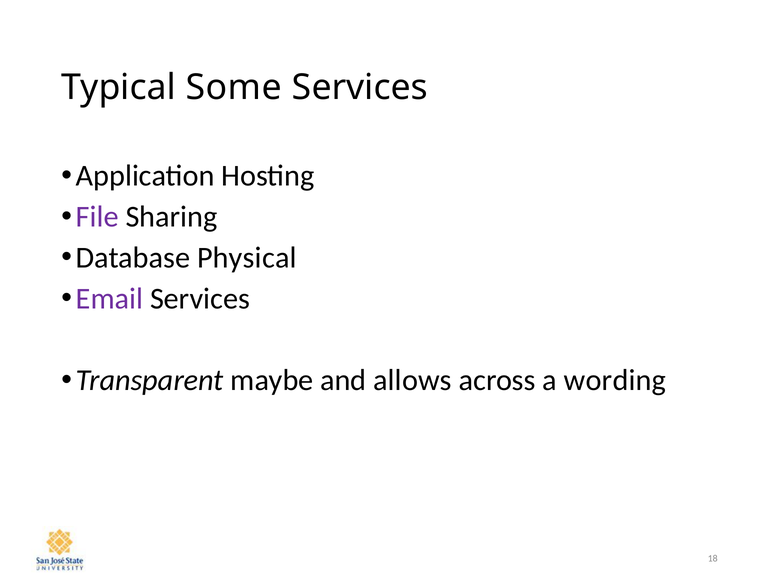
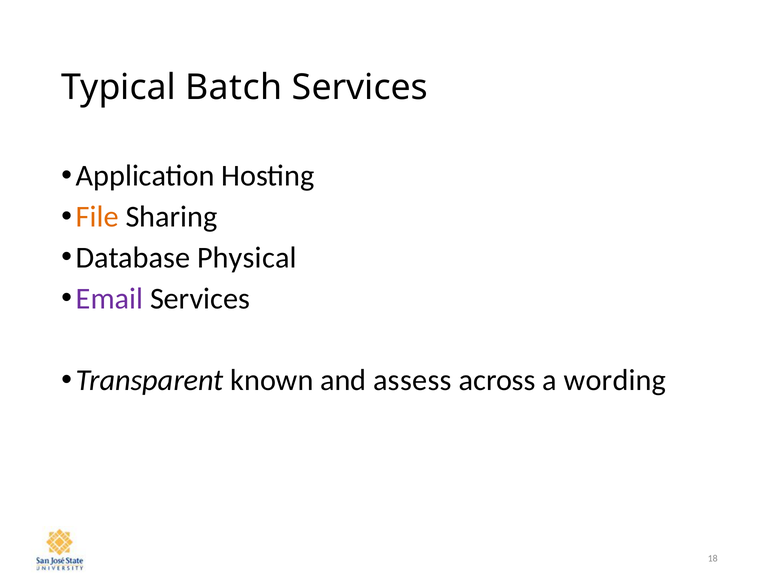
Some: Some -> Batch (234, 87)
File colour: purple -> orange (97, 216)
maybe: maybe -> known (272, 380)
allows: allows -> assess (412, 380)
